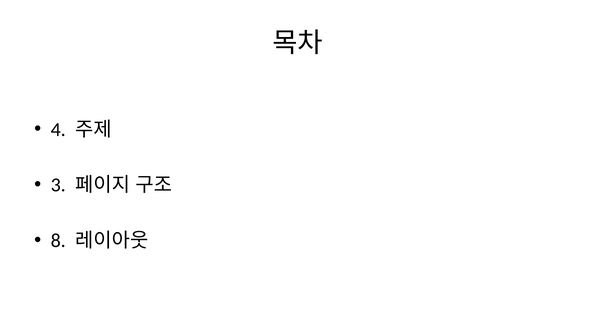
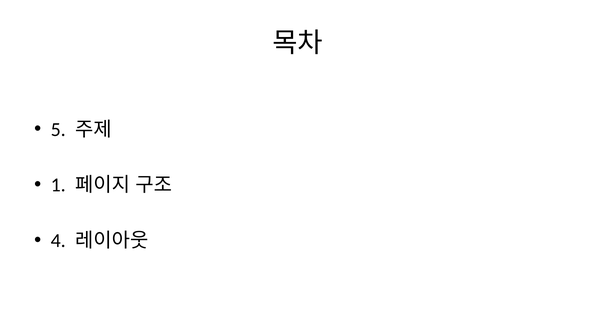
4: 4 -> 5 (58, 129)
3: 3 -> 1 (58, 185)
8: 8 -> 4 (58, 240)
